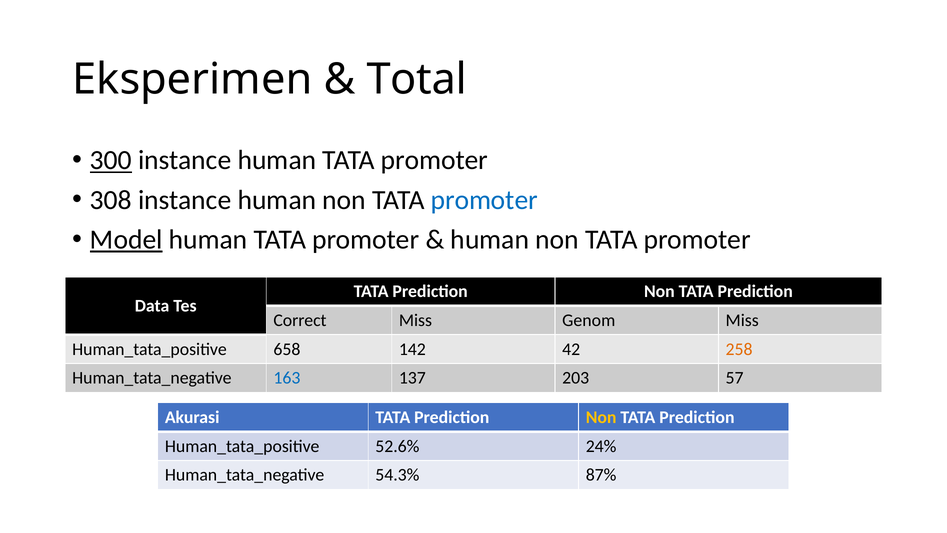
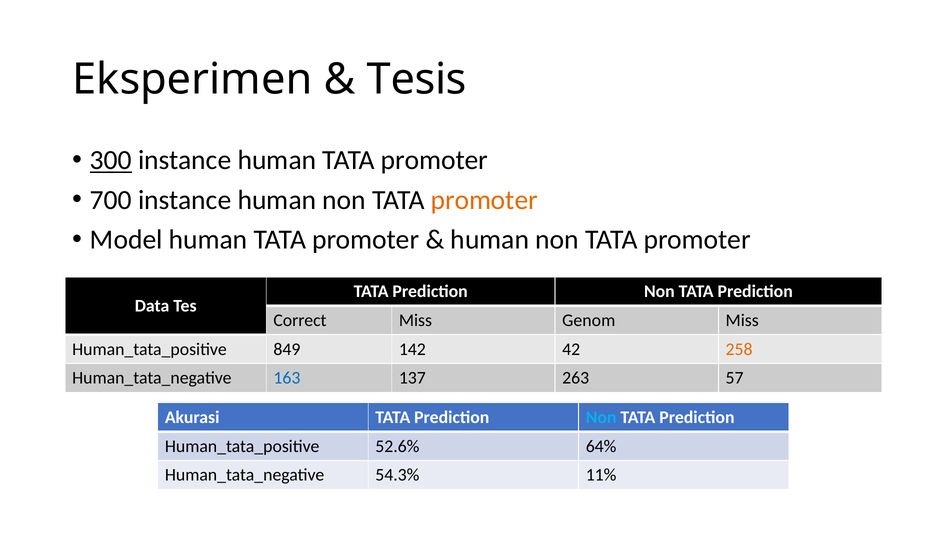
Total: Total -> Tesis (417, 80)
308: 308 -> 700 (111, 200)
promoter colour: blue -> orange (484, 200)
Model underline: present -> none (126, 240)
658: 658 -> 849 (287, 349)
203: 203 -> 263 (576, 378)
Non colour: yellow -> light blue (601, 417)
24%: 24% -> 64% (601, 446)
87%: 87% -> 11% (601, 475)
